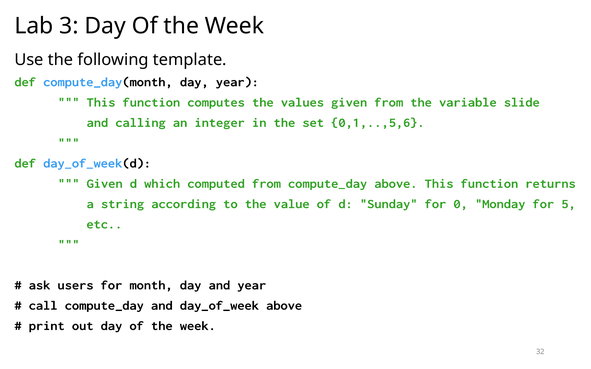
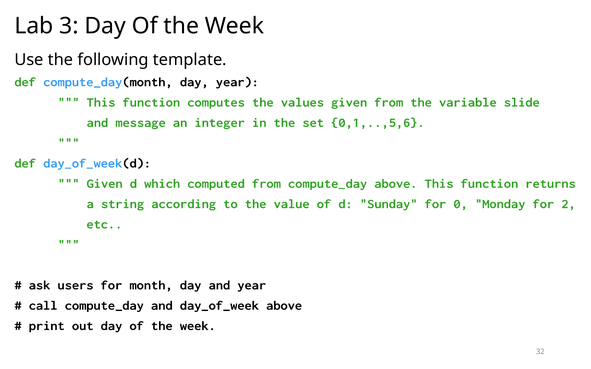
calling: calling -> message (141, 123)
5: 5 -> 2 (569, 204)
